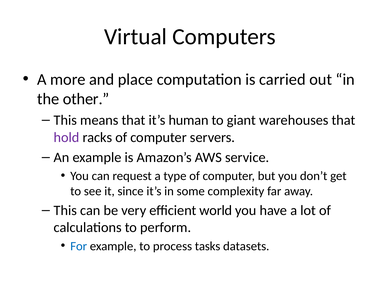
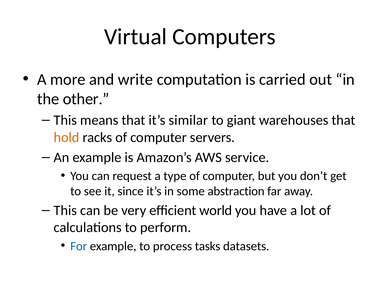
place: place -> write (135, 79)
human: human -> similar (188, 120)
hold colour: purple -> orange (67, 137)
complexity: complexity -> abstraction (236, 191)
